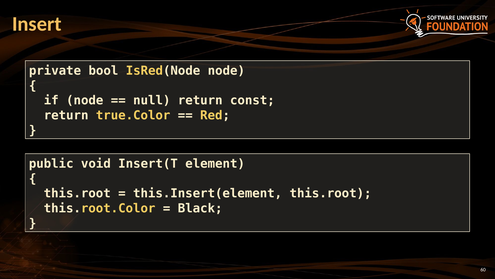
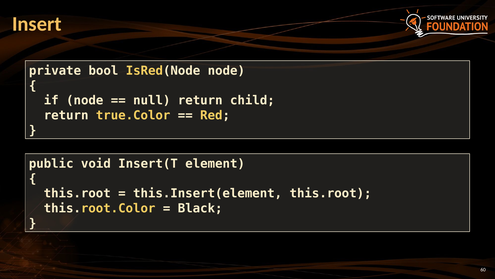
const: const -> child (252, 100)
